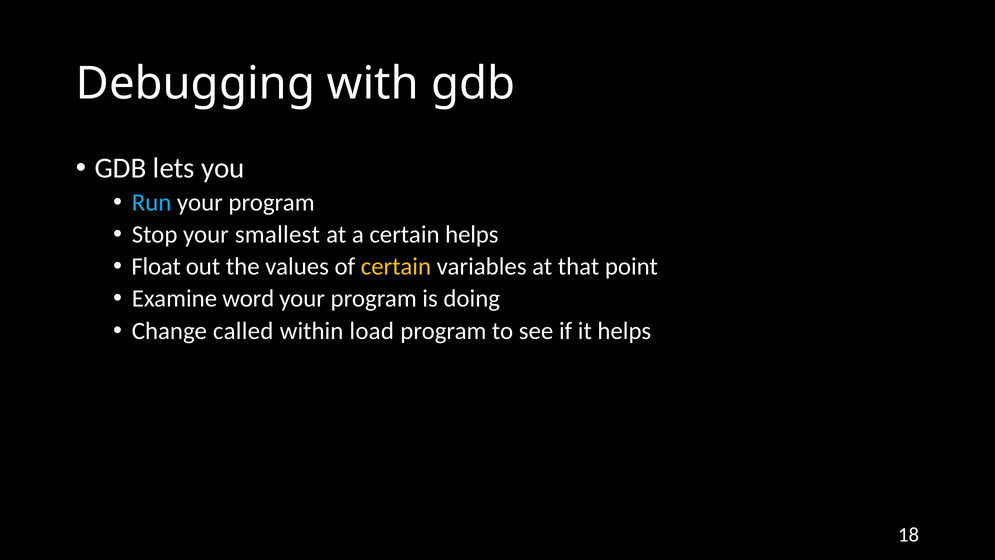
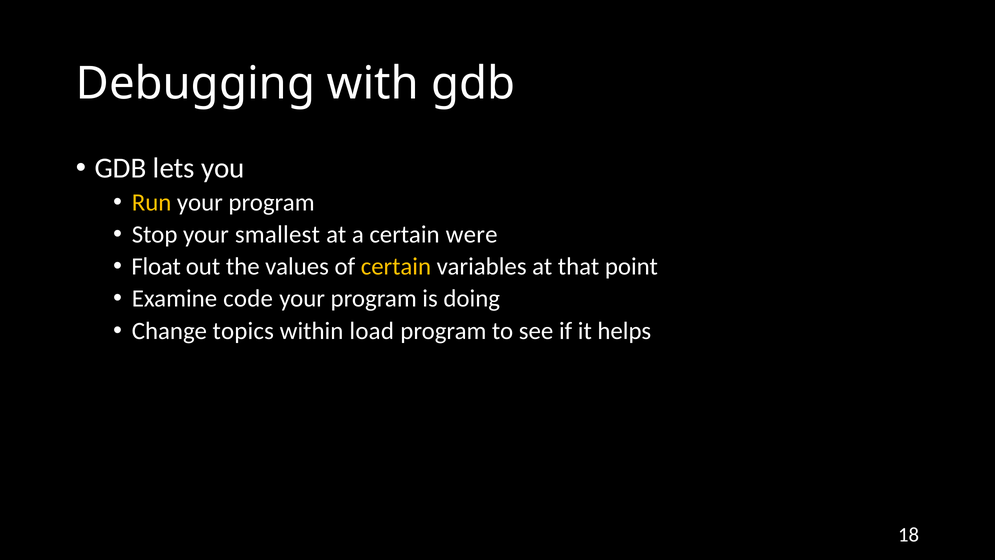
Run colour: light blue -> yellow (152, 203)
certain helps: helps -> were (472, 235)
word: word -> code (248, 299)
called: called -> topics (243, 331)
